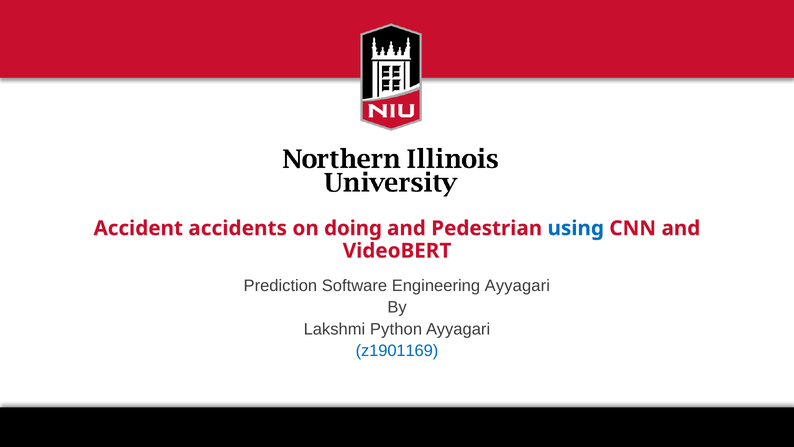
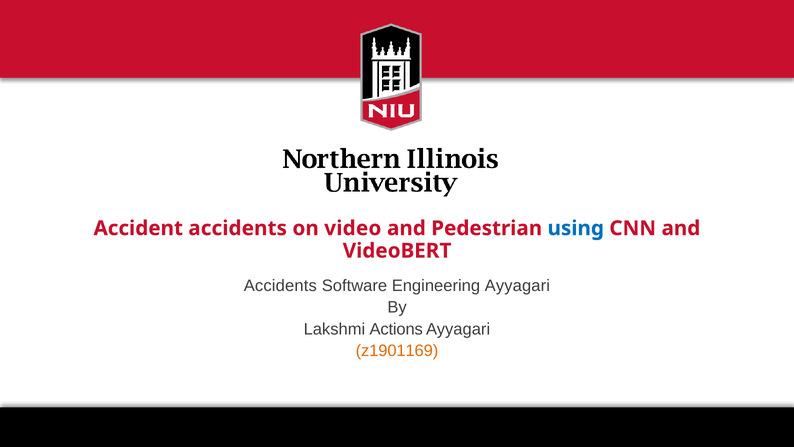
doing: doing -> video (353, 228)
Prediction: Prediction -> Accidents (280, 285)
Python: Python -> Actions (396, 329)
z1901169 colour: blue -> orange (397, 351)
